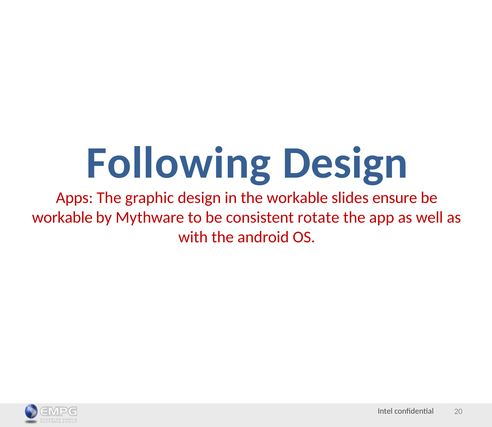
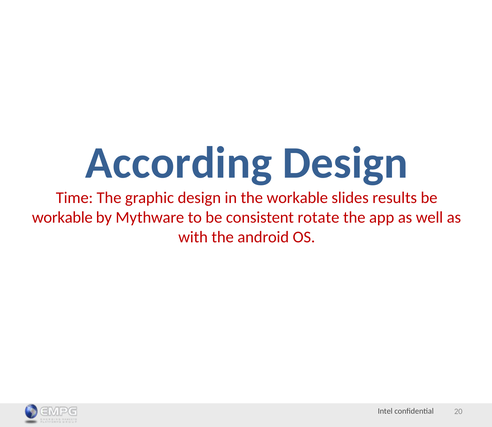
Following: Following -> According (179, 163)
Apps: Apps -> Time (74, 198)
ensure: ensure -> results (395, 198)
